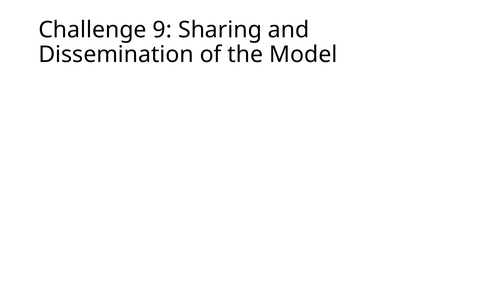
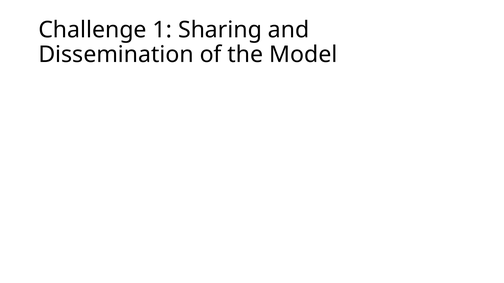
9: 9 -> 1 (162, 30)
